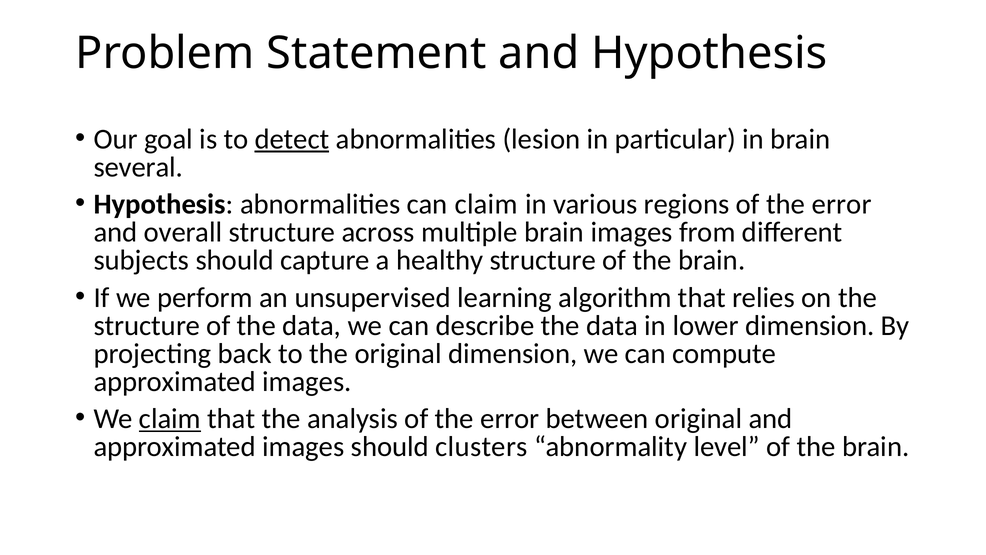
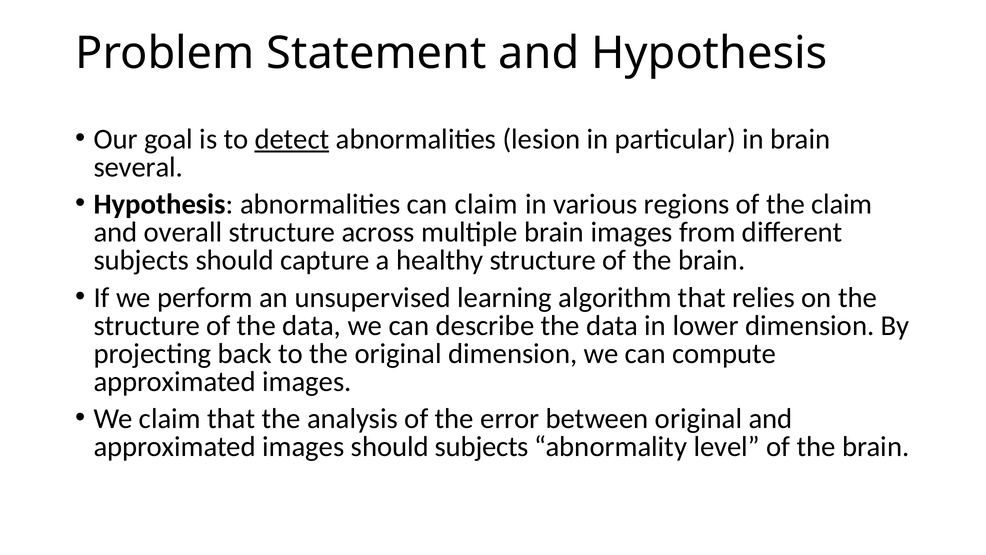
regions of the error: error -> claim (842, 204)
claim underline: present -> none (170, 418)
should clusters: clusters -> subjects (482, 446)
